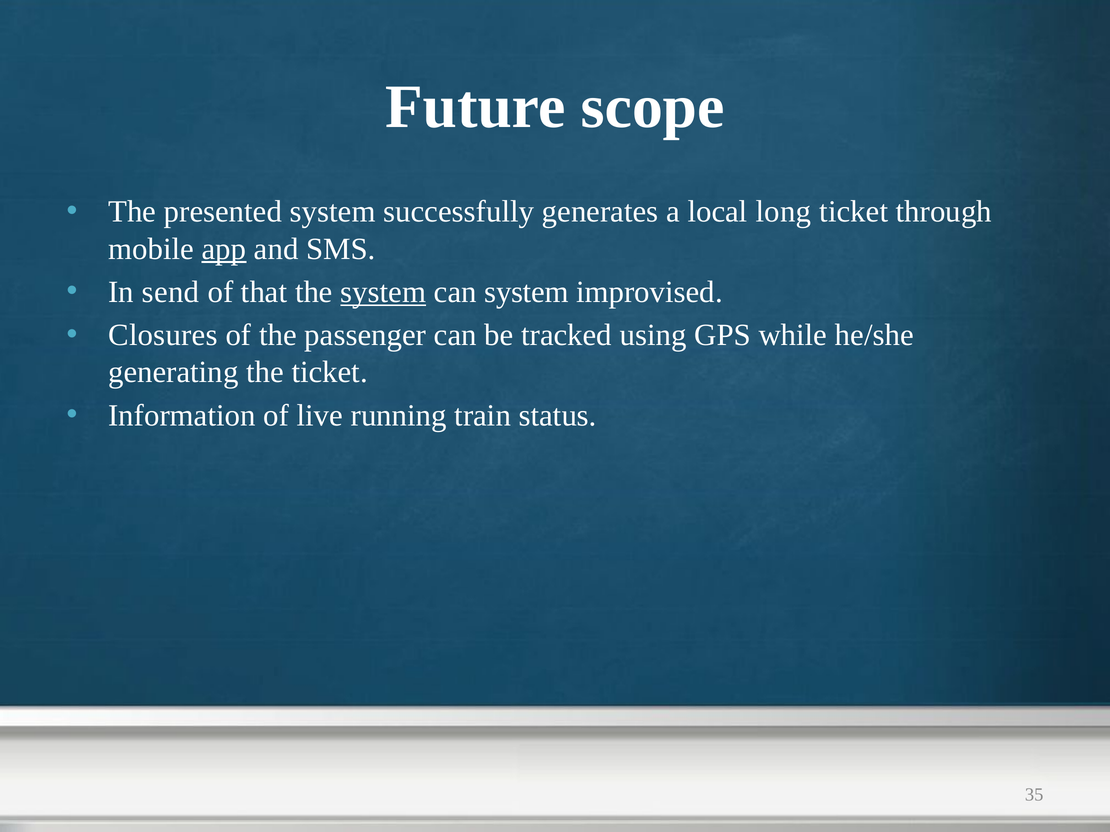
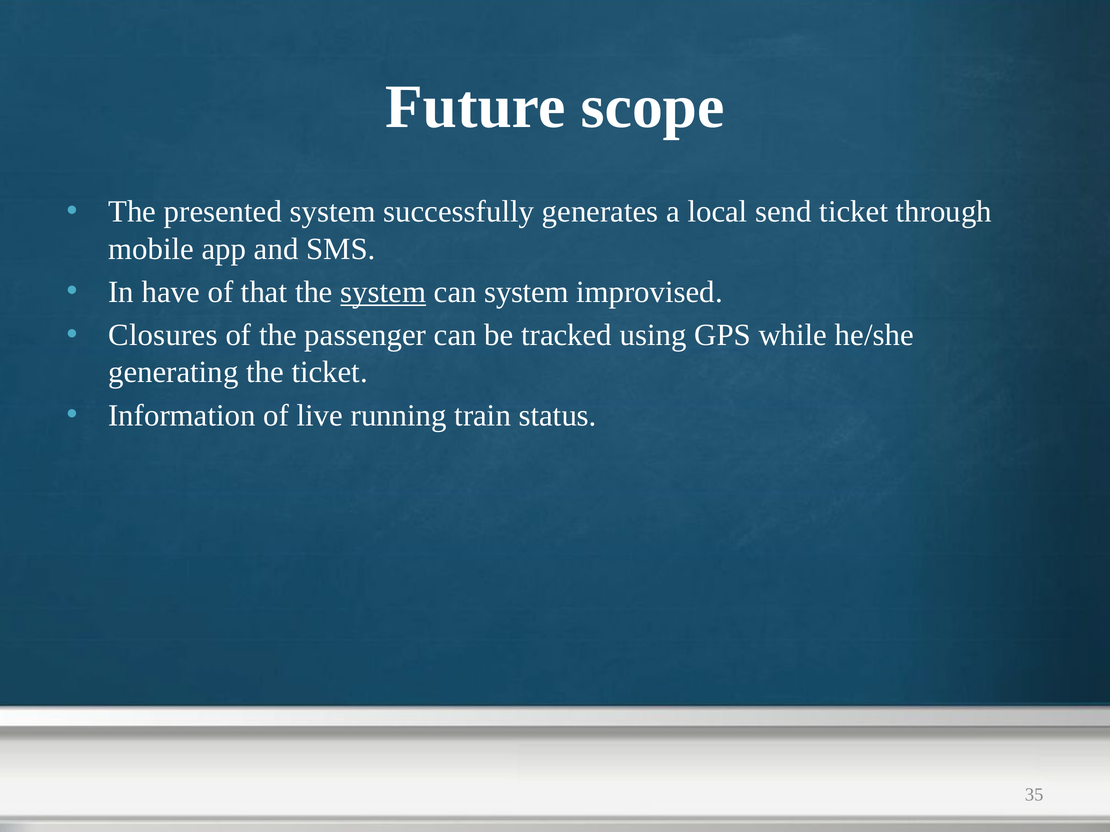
long: long -> send (784, 212)
app underline: present -> none (224, 249)
send: send -> have (171, 292)
